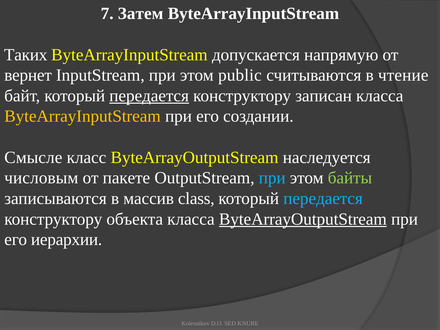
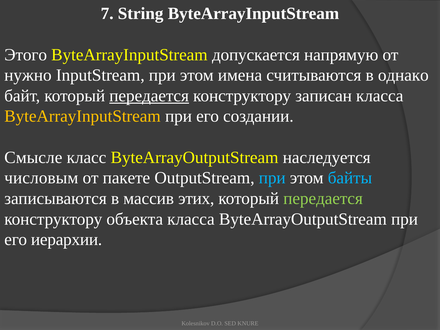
Затем: Затем -> String (141, 14)
Таких: Таких -> Этого (26, 55)
вернет: вернет -> нужно (28, 75)
public: public -> имена (240, 75)
чтение: чтение -> однако (403, 75)
байты colour: light green -> light blue (350, 178)
class: class -> этих (196, 199)
передается colour: light blue -> light green (323, 199)
ByteArrayOutputStream underline: present -> none (303, 219)
